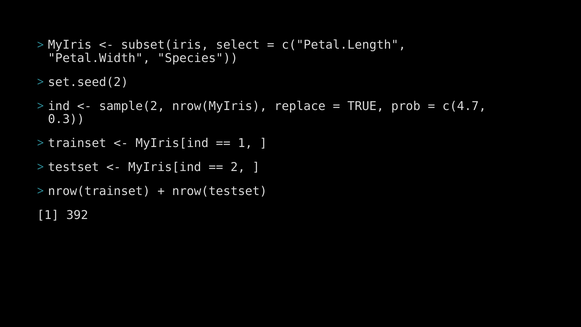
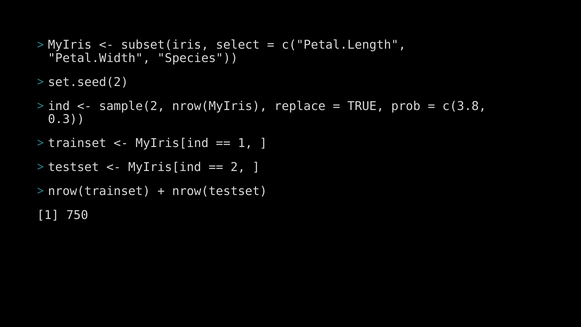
c(4.7: c(4.7 -> c(3.8 (464, 106)
392: 392 -> 750 (77, 215)
